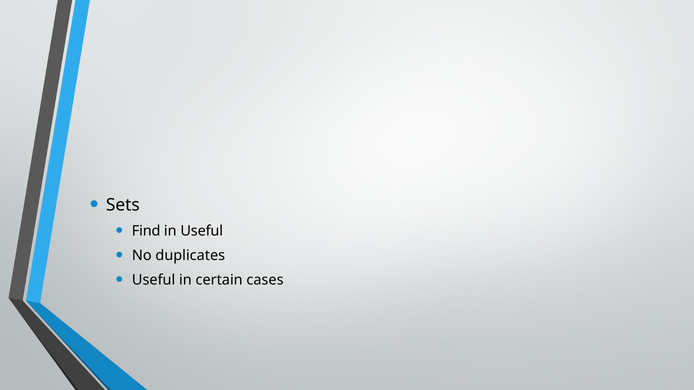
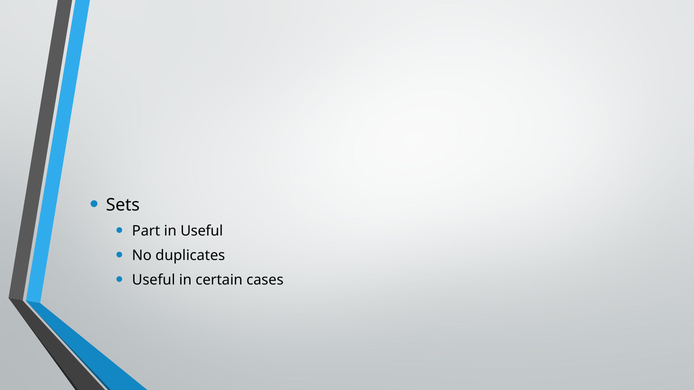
Find: Find -> Part (146, 231)
